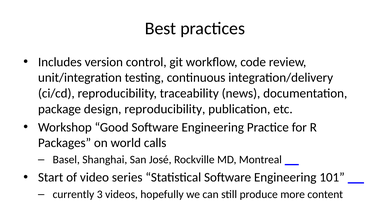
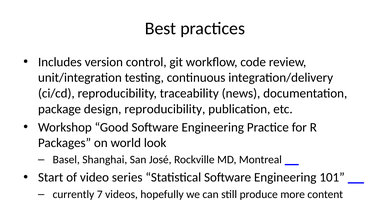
calls: calls -> look (155, 142)
3: 3 -> 7 (100, 194)
